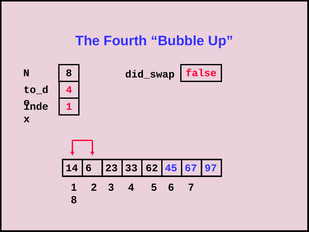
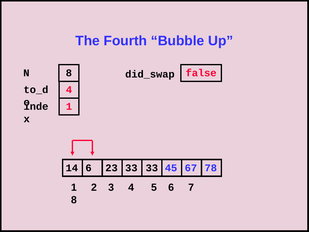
33 62: 62 -> 33 (152, 168)
97: 97 -> 78 (211, 168)
